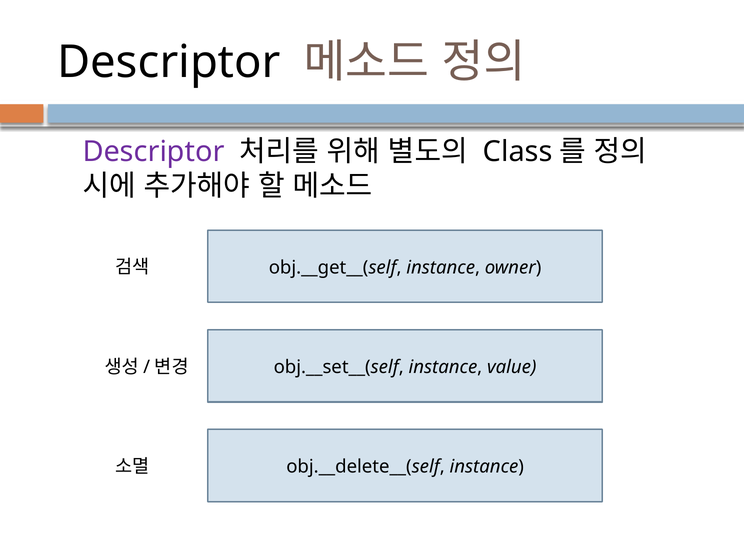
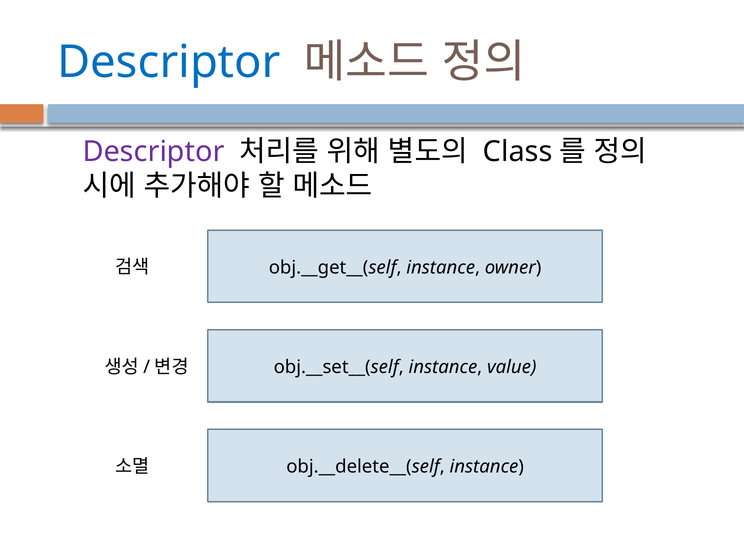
Descriptor colour: black -> blue (169, 62)
